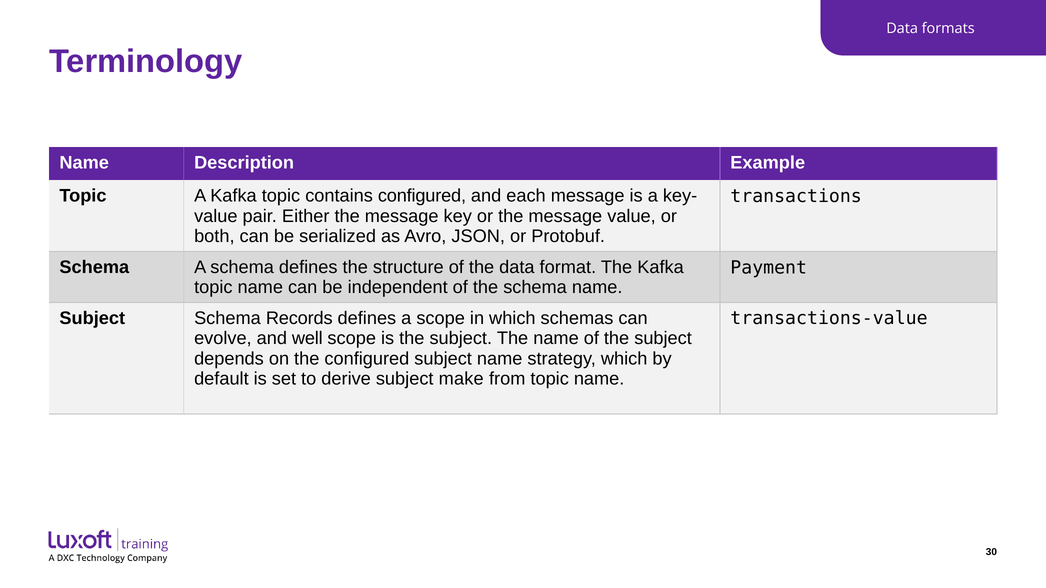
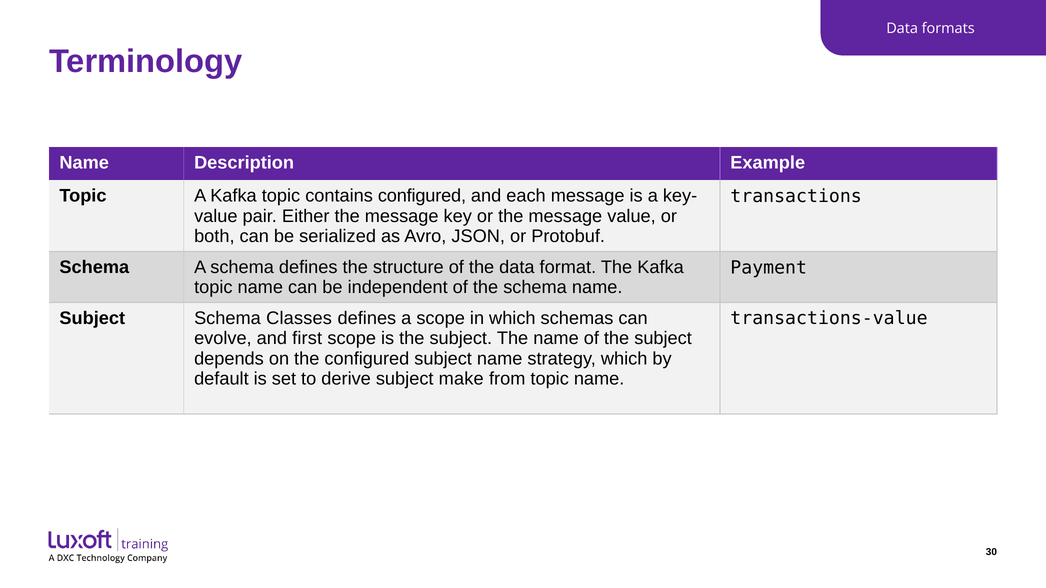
Records: Records -> Classes (299, 318)
well: well -> first (307, 339)
